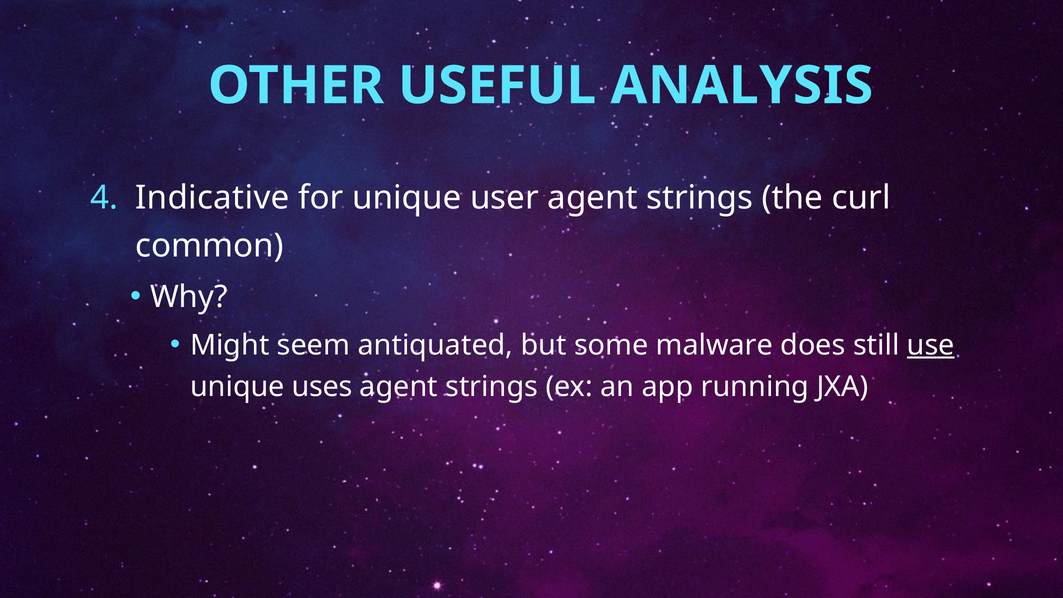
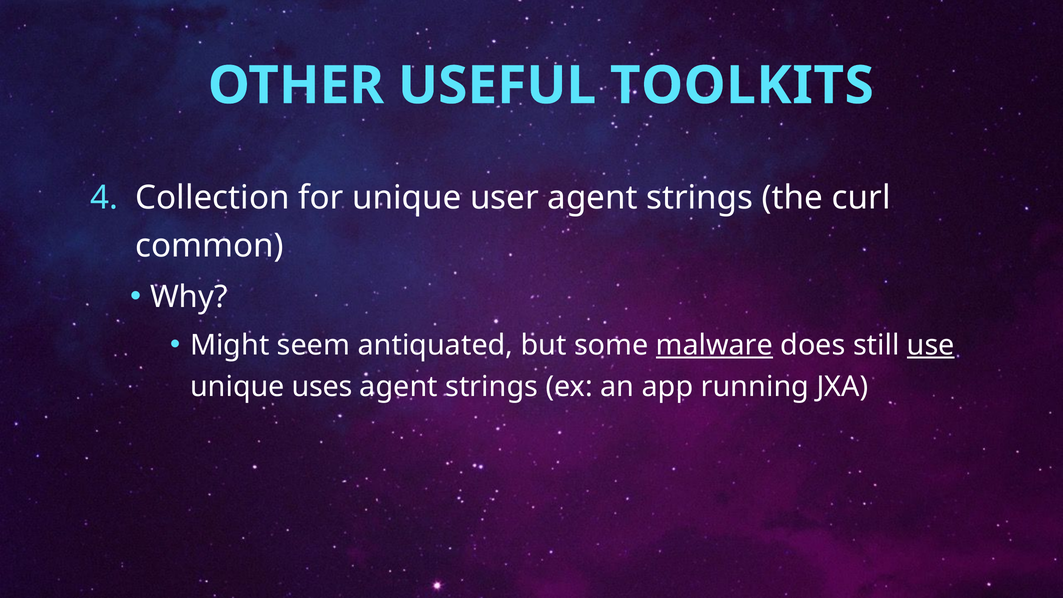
ANALYSIS: ANALYSIS -> TOOLKITS (742, 86)
Indicative: Indicative -> Collection (212, 198)
malware underline: none -> present (714, 345)
